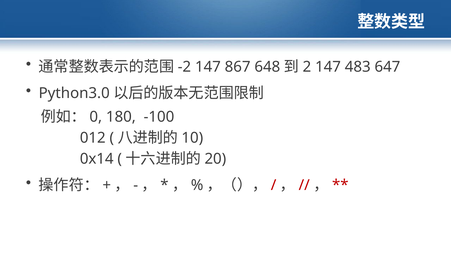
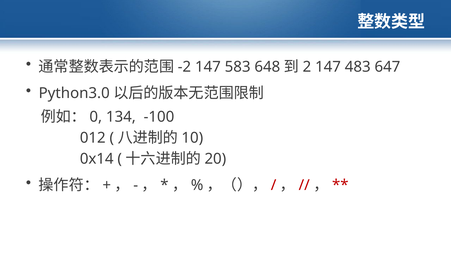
867: 867 -> 583 (238, 67)
180: 180 -> 134 (121, 117)
